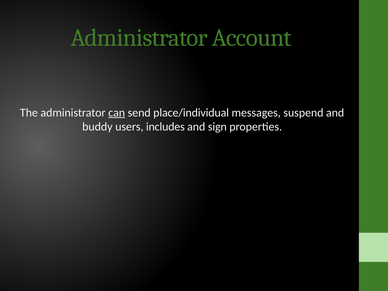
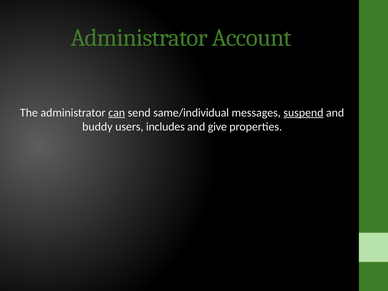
place/individual: place/individual -> same/individual (191, 113)
suspend underline: none -> present (303, 113)
sign: sign -> give (217, 127)
